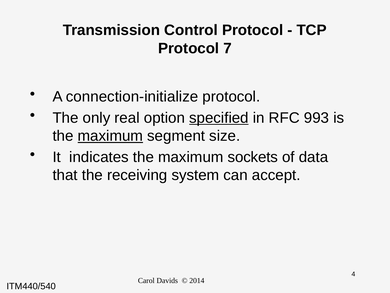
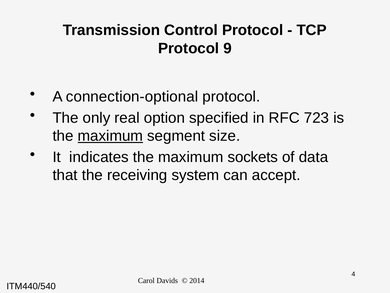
7: 7 -> 9 (228, 48)
connection-initialize: connection-initialize -> connection-optional (132, 97)
specified underline: present -> none (219, 118)
993: 993 -> 723 (317, 118)
